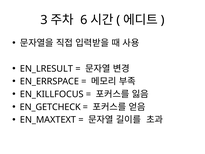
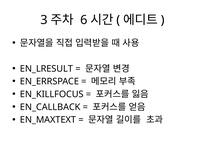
EN_GETCHECK: EN_GETCHECK -> EN_CALLBACK (50, 107)
